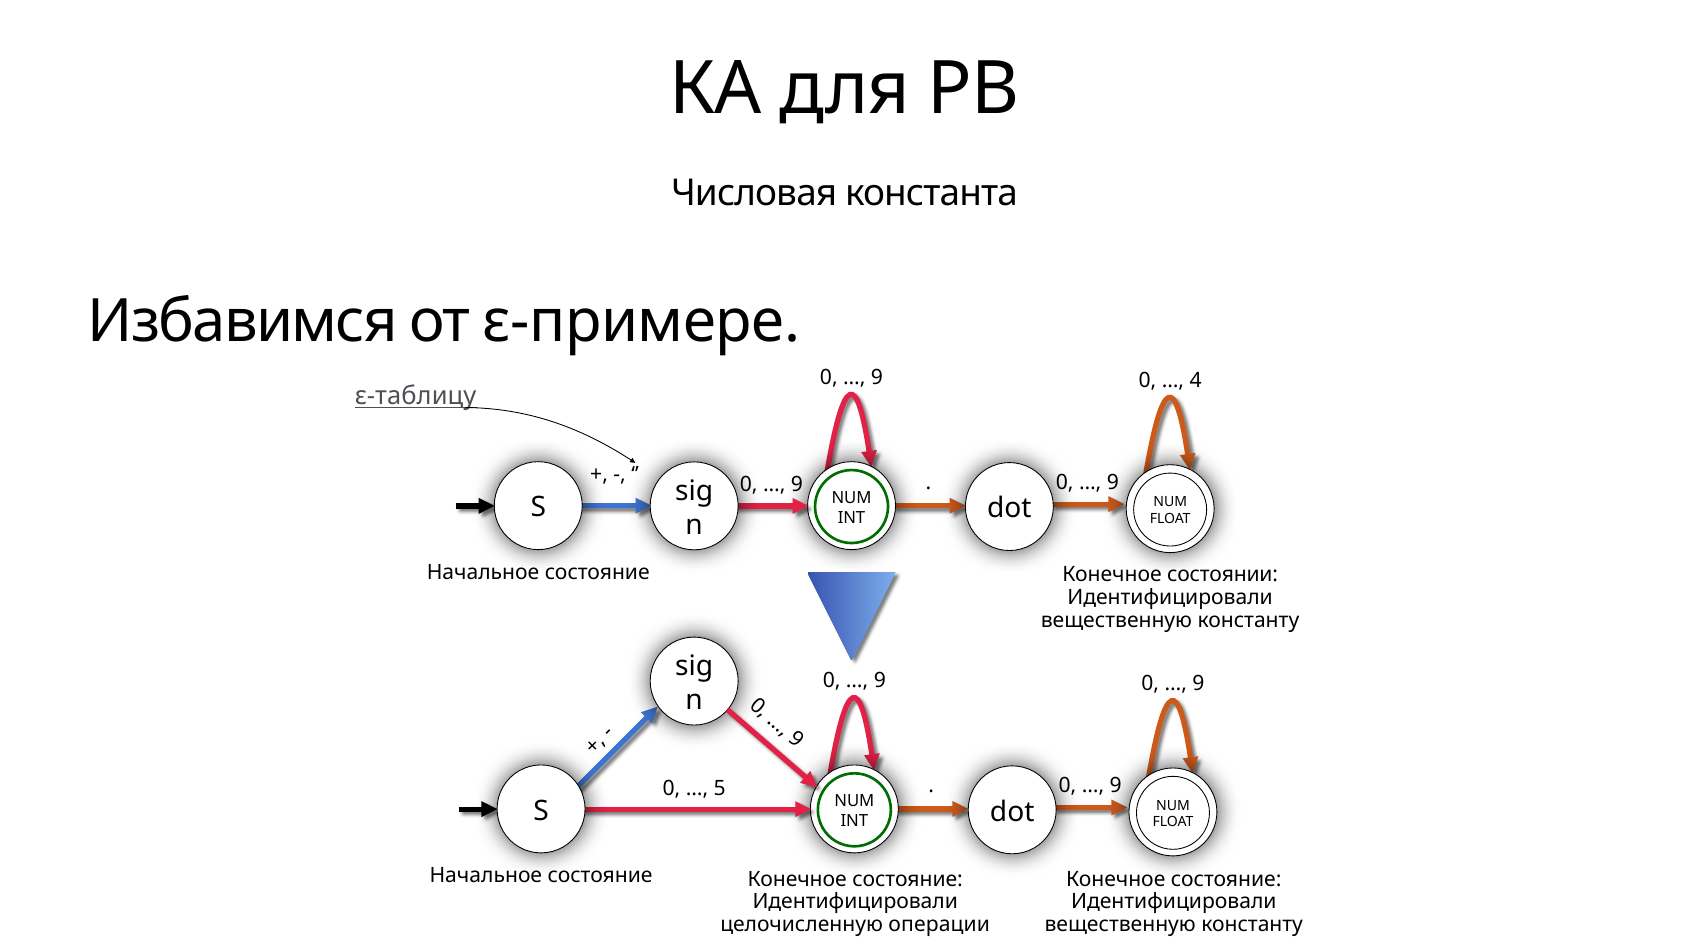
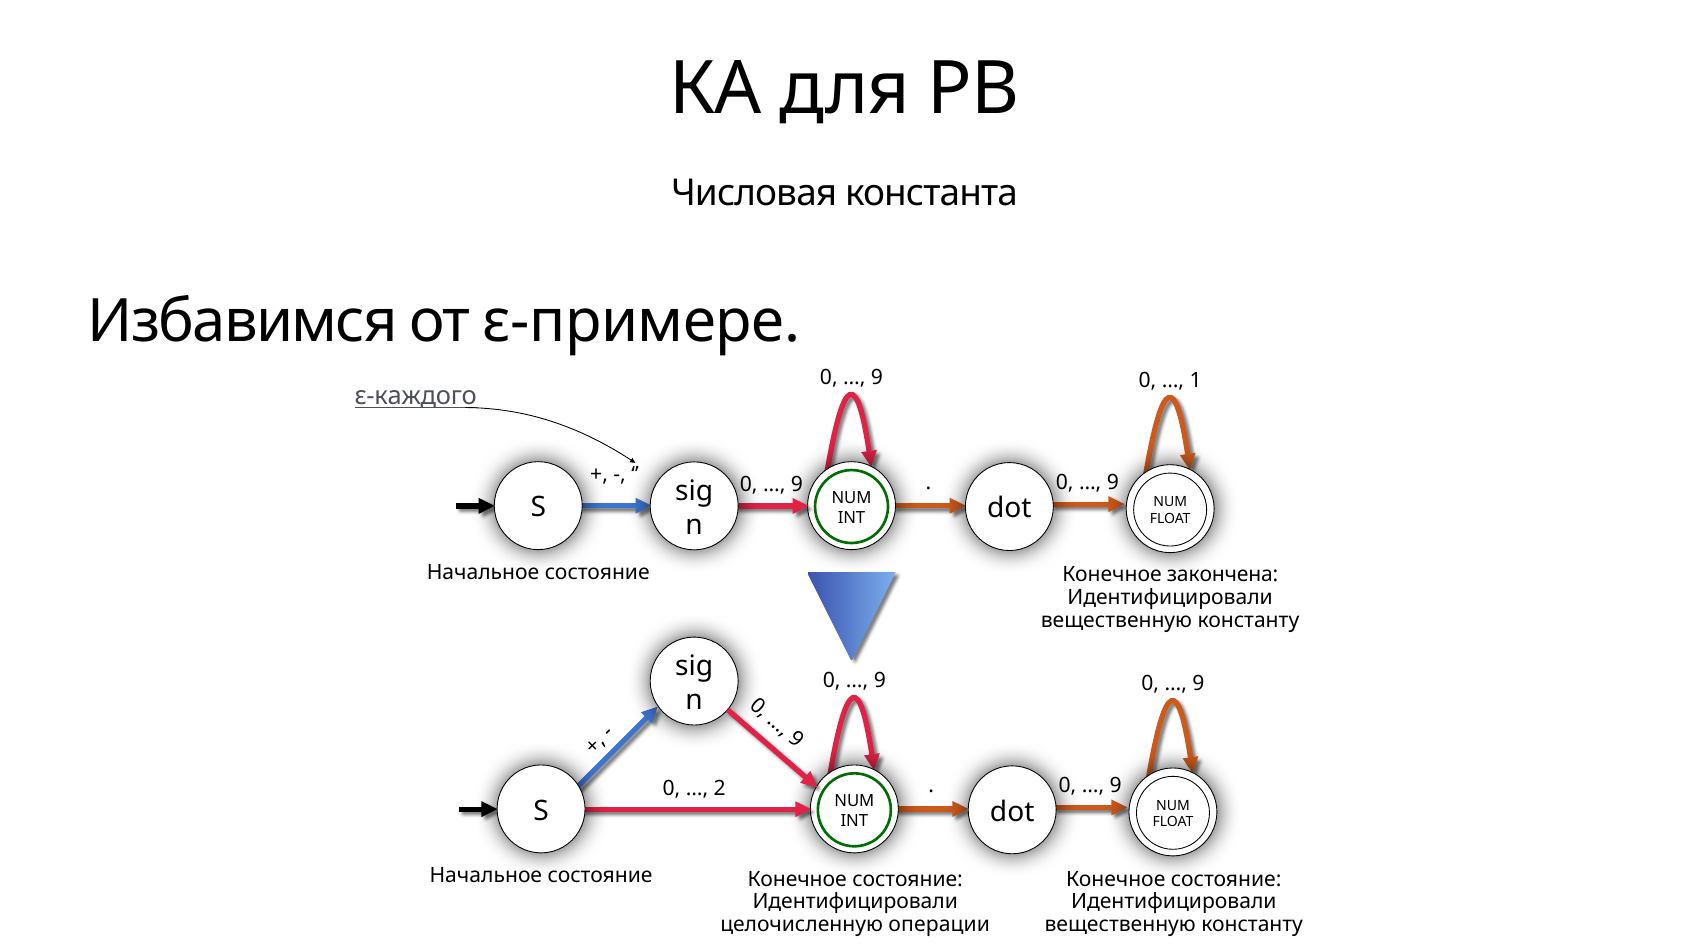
4: 4 -> 1 (1196, 381)
ε-таблицу: ε-таблицу -> ε-каждого (416, 396)
состоянии: состоянии -> закончена (1223, 575)
5: 5 -> 2 (720, 788)
